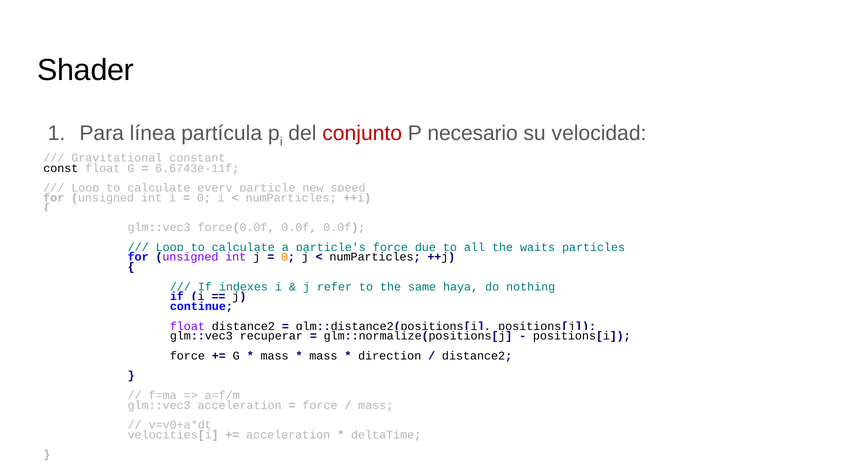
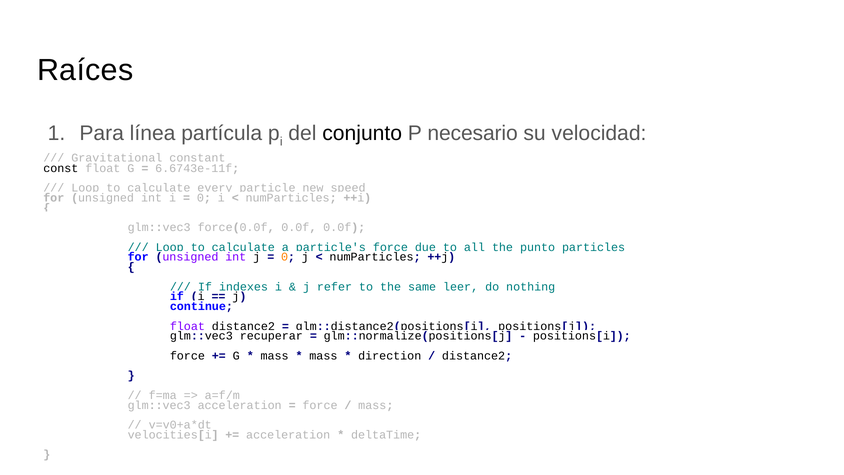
Shader: Shader -> Raíces (85, 70)
conjunto colour: red -> black (362, 133)
waits: waits -> punto (538, 247)
haya: haya -> leer (461, 287)
